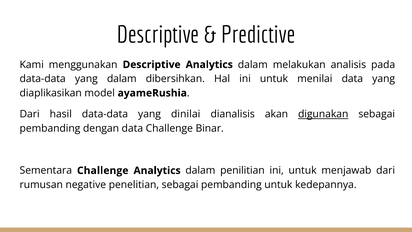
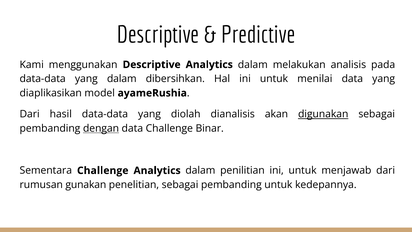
dinilai: dinilai -> diolah (186, 114)
dengan underline: none -> present (101, 128)
negative: negative -> gunakan (86, 185)
